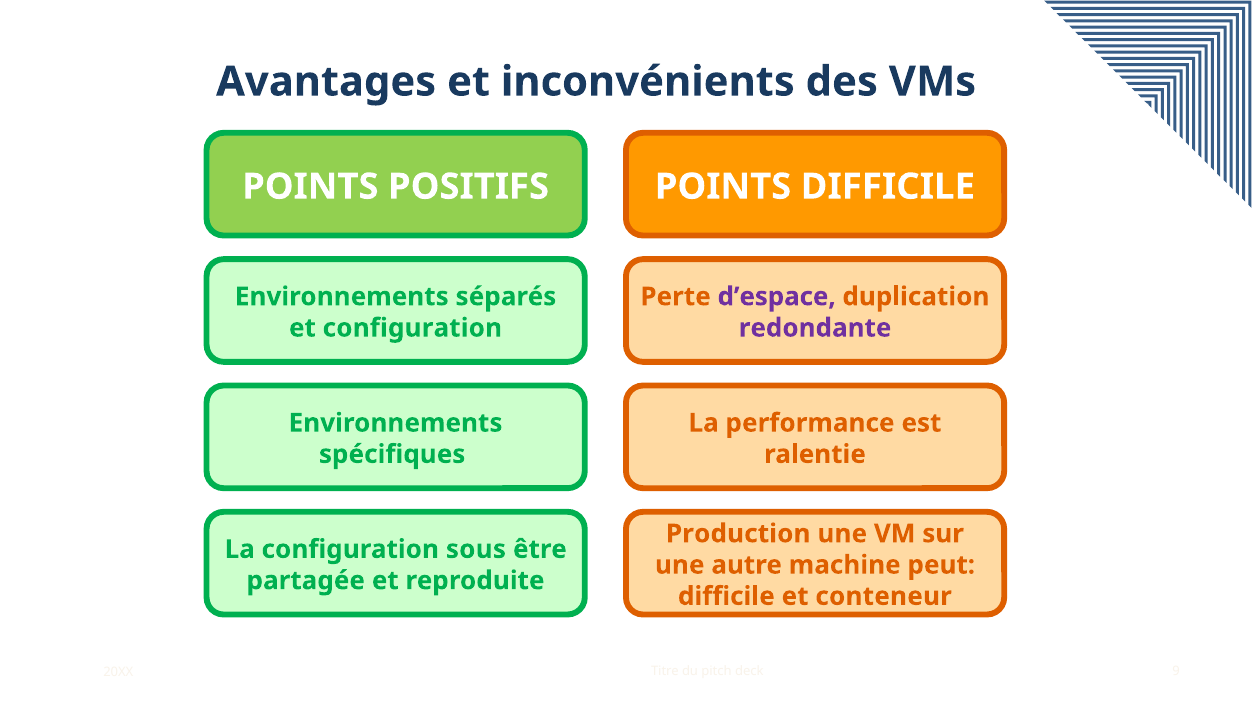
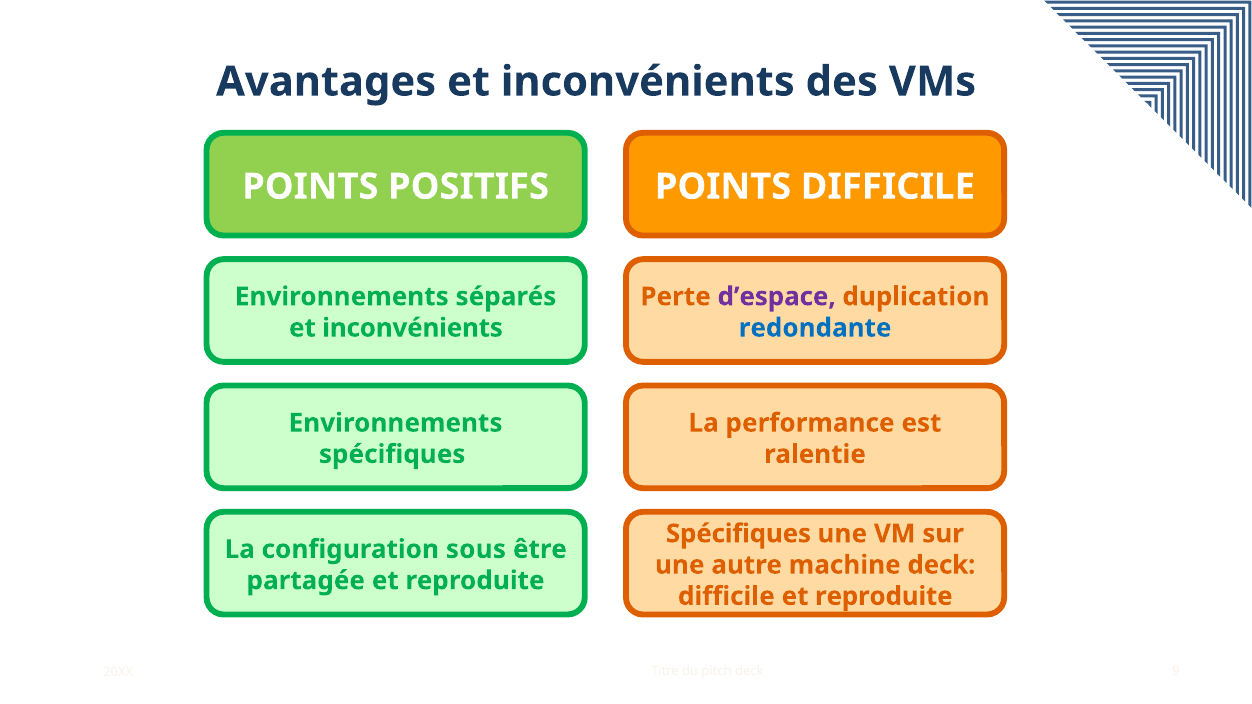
configuration: configuration -> inconvénients (413, 328)
redondante colour: purple -> blue (815, 328)
Production: Production -> Spécifiques (738, 534)
machine peut: peut -> deck (941, 565)
difficile et conteneur: conteneur -> reproduite (884, 596)
